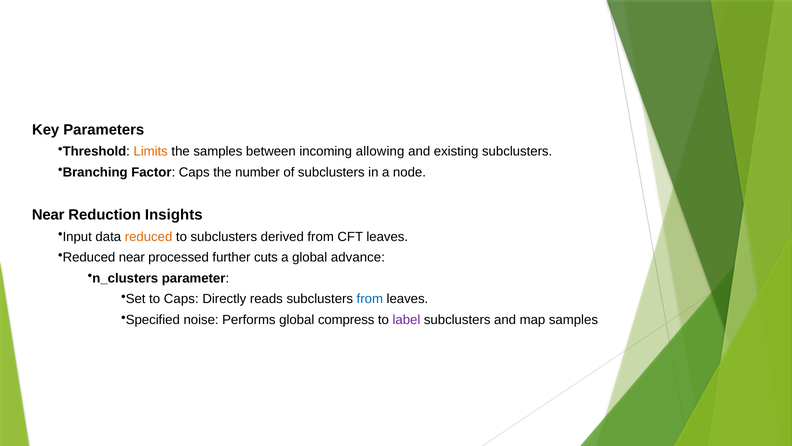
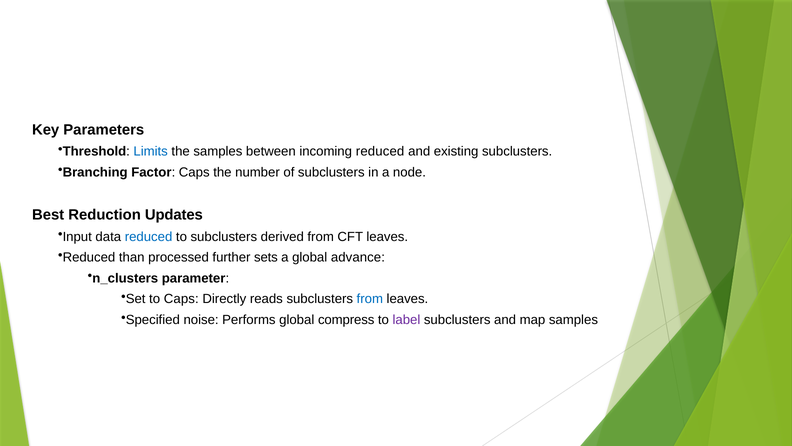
Limits colour: orange -> blue (151, 151)
incoming allowing: allowing -> reduced (380, 151)
Near: Near -> Best (48, 215)
Insights: Insights -> Updates (174, 215)
reduced colour: orange -> blue (149, 236)
Reduced near: near -> than (132, 257)
cuts: cuts -> sets (266, 257)
